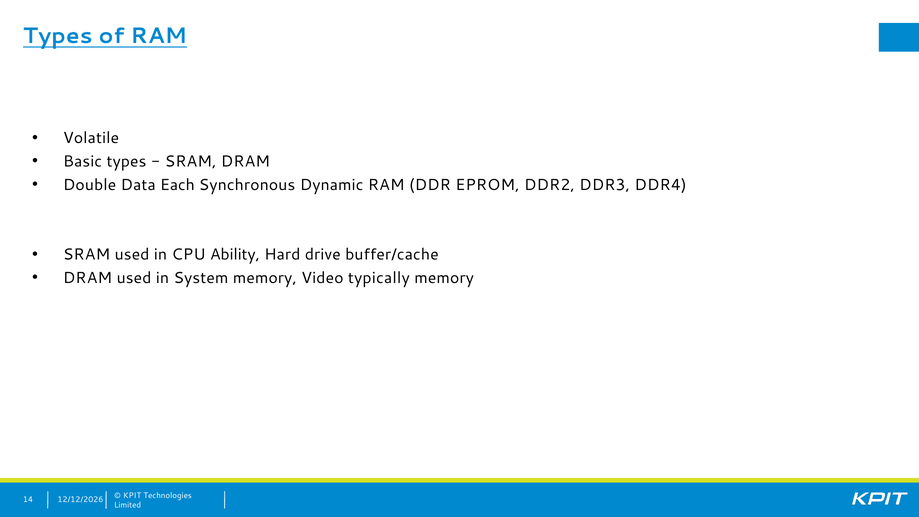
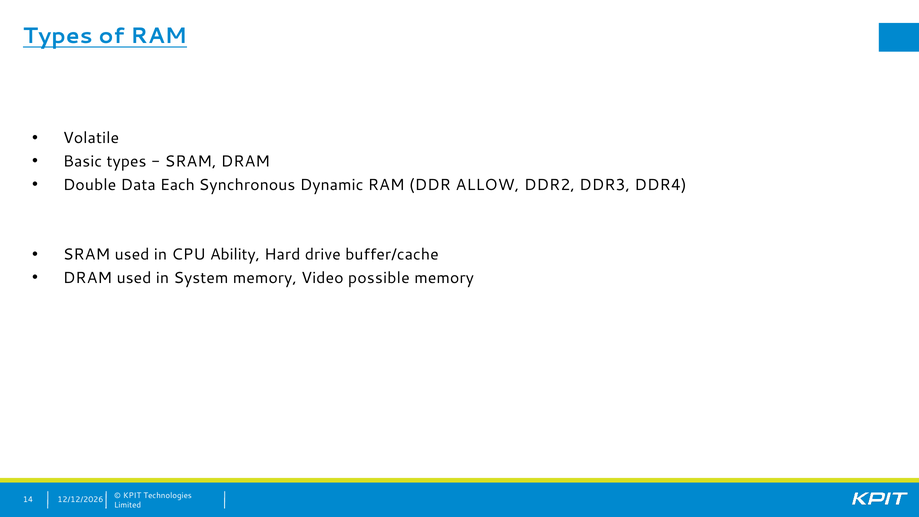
EPROM: EPROM -> ALLOW (487, 185)
typically: typically -> possible (379, 278)
